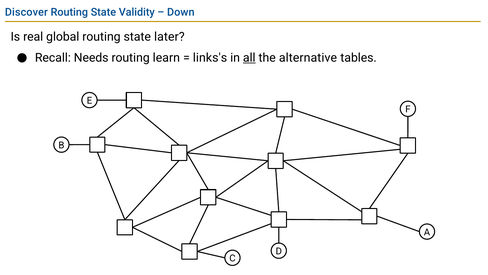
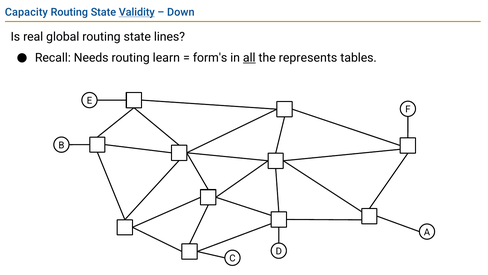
Discover: Discover -> Capacity (26, 12)
Validity underline: none -> present (137, 12)
later: later -> lines (169, 37)
links's: links's -> form's (210, 58)
alternative: alternative -> represents (308, 58)
